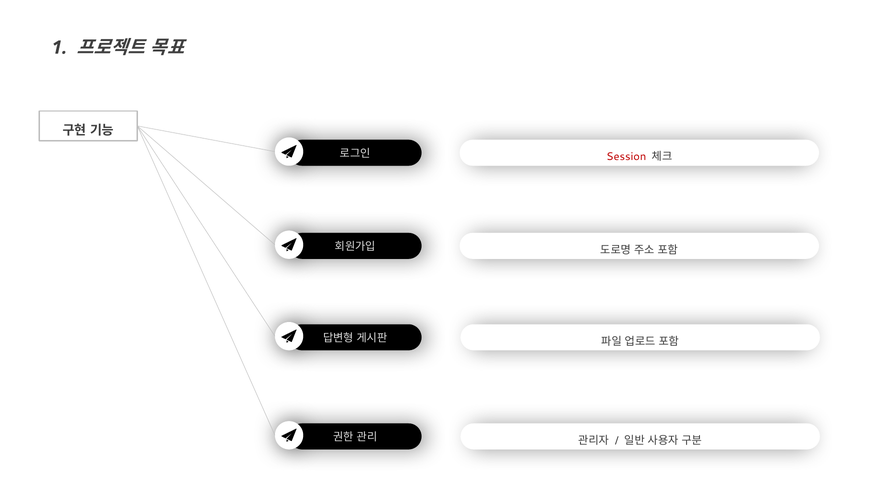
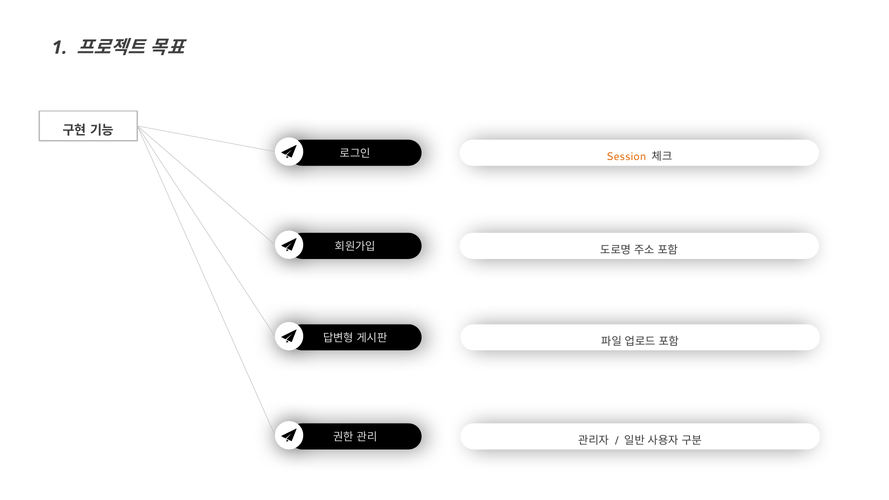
Session colour: red -> orange (626, 157)
